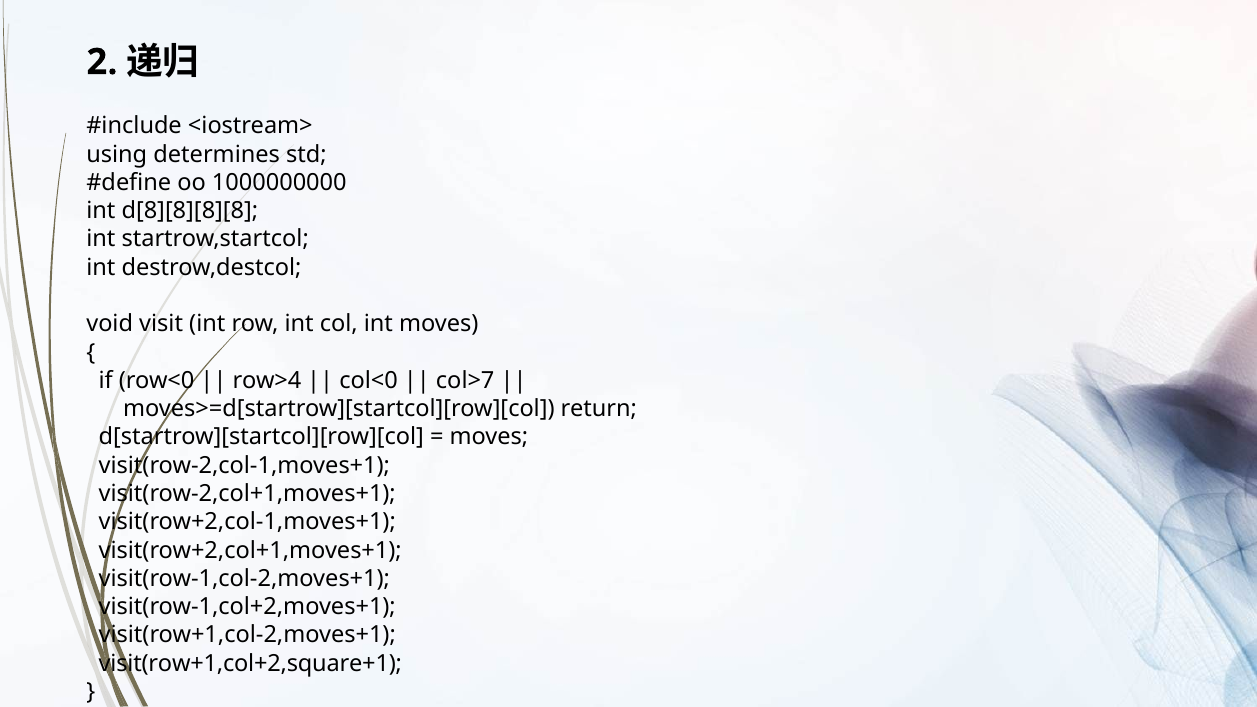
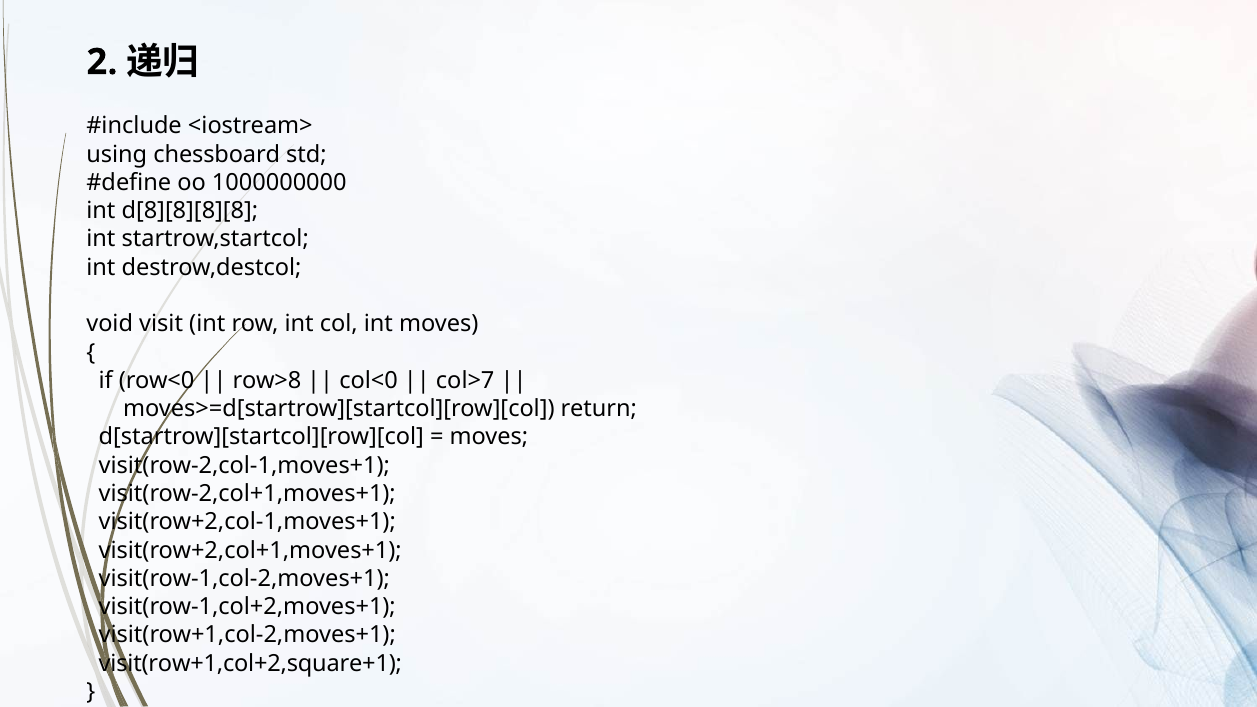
determines: determines -> chessboard (217, 154)
row>4: row>4 -> row>8 (267, 381)
